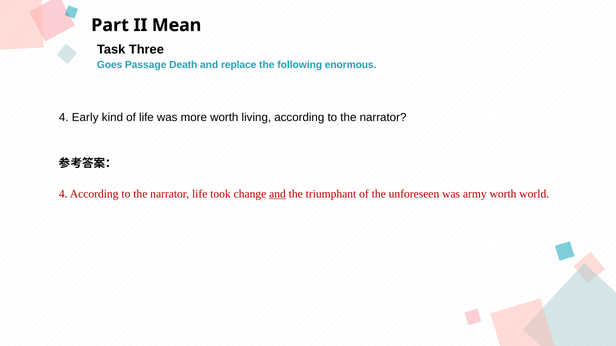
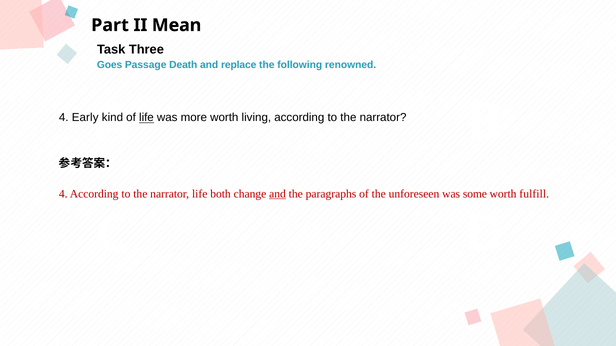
enormous: enormous -> renowned (351, 65)
life underline: none -> present (146, 118)
took: took -> both (221, 194)
triumphant: triumphant -> paragraphs (331, 194)
army: army -> some (475, 194)
world: world -> fulfill (534, 194)
